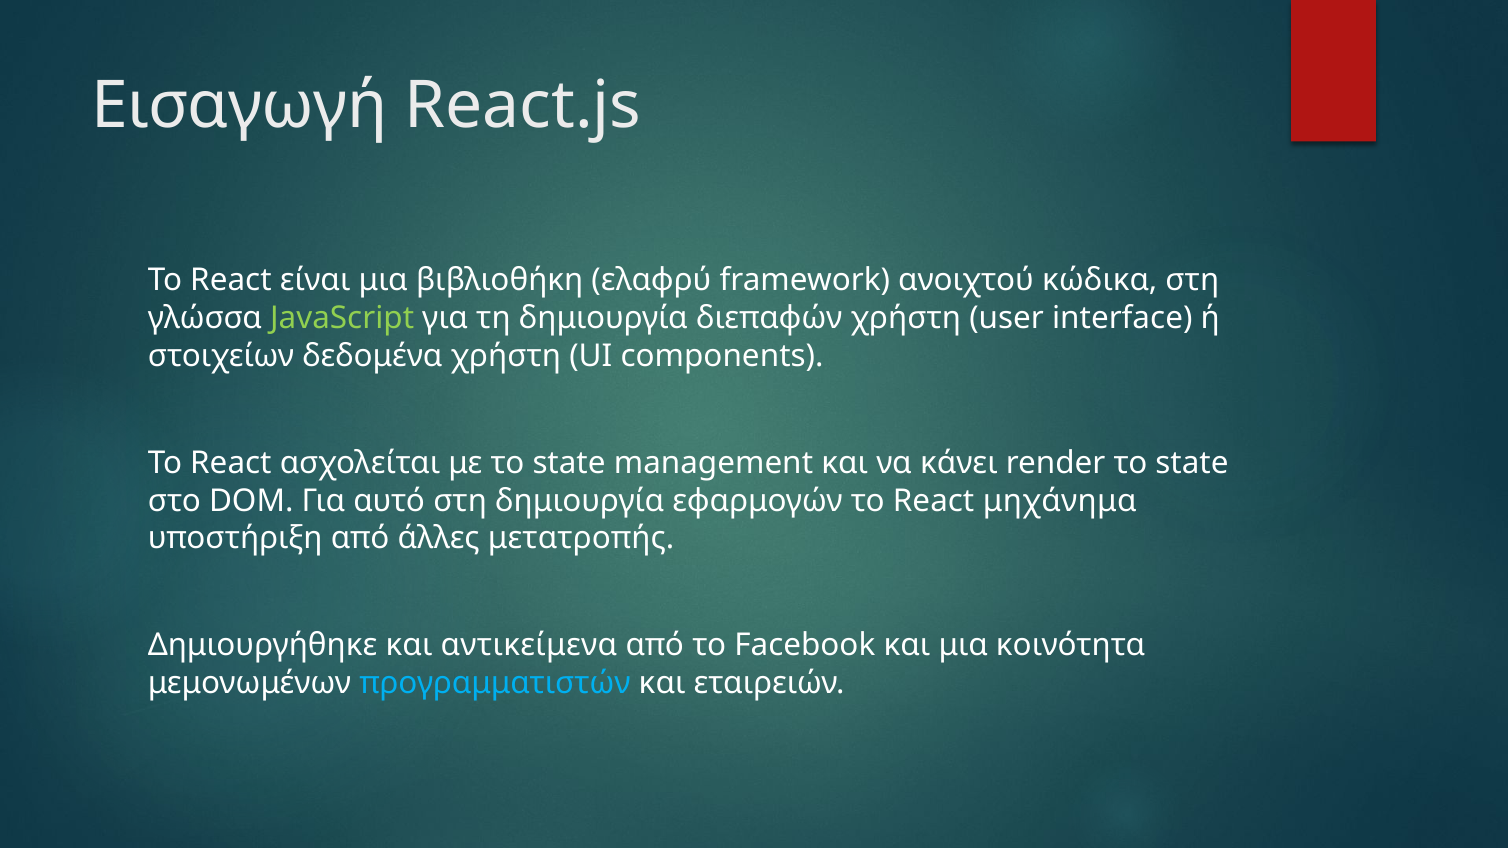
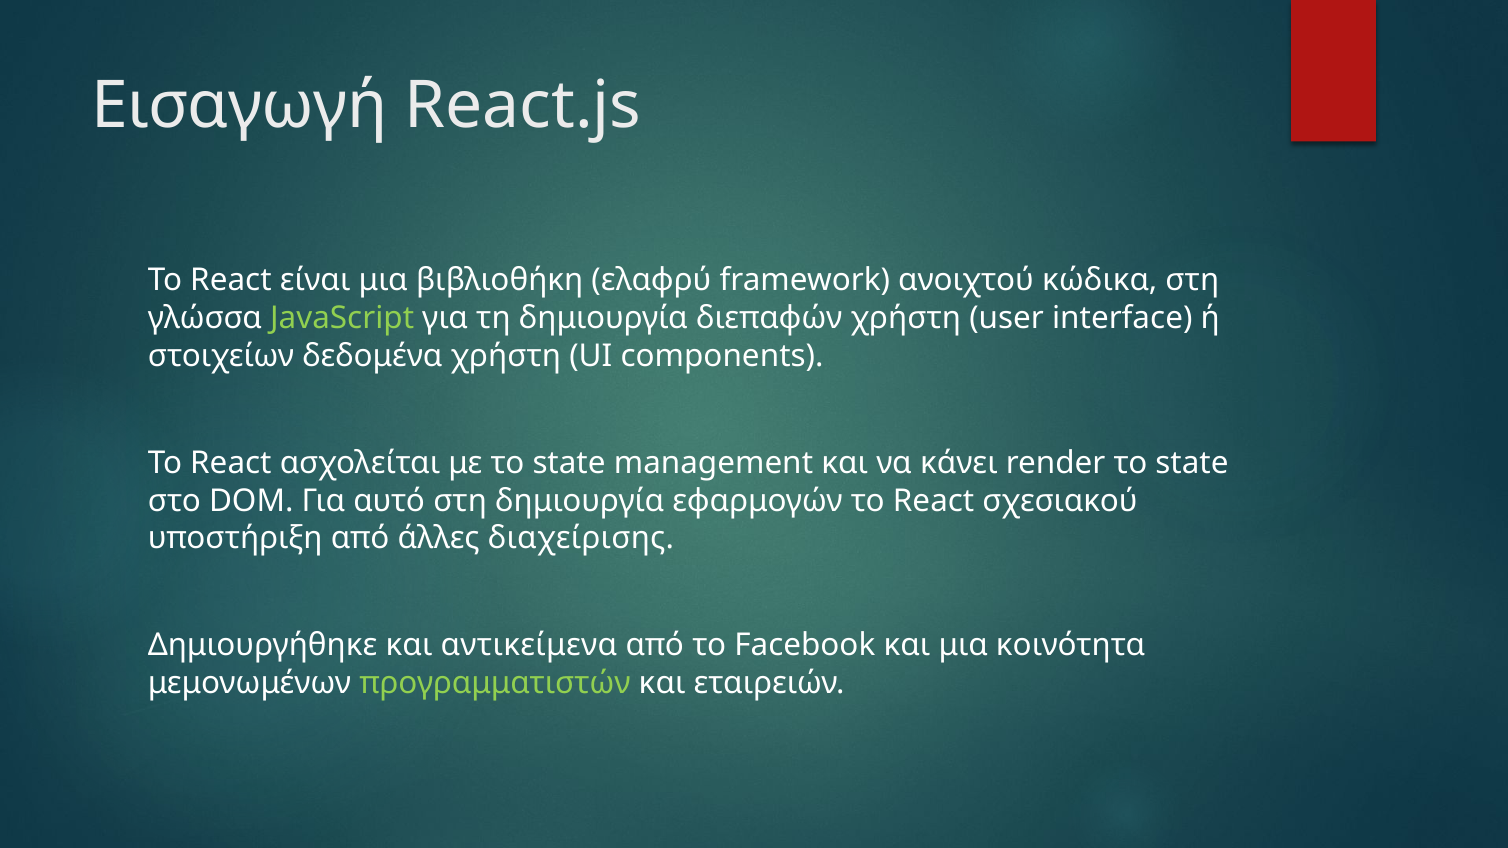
μηχάνημα: μηχάνημα -> σχεσιακού (1060, 501)
μετατροπής: μετατροπής -> διαχείρισης (581, 539)
προγραμματιστών colour: light blue -> light green (495, 683)
